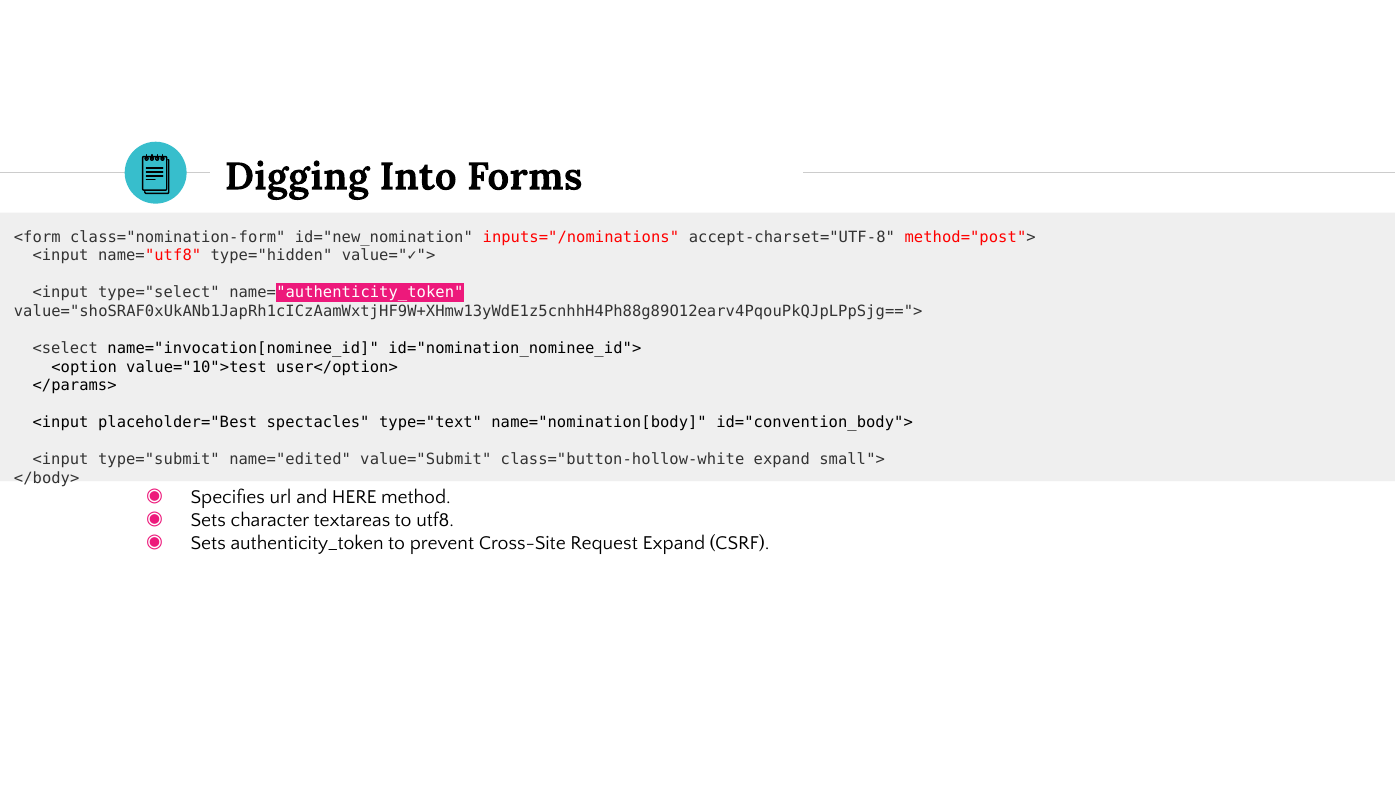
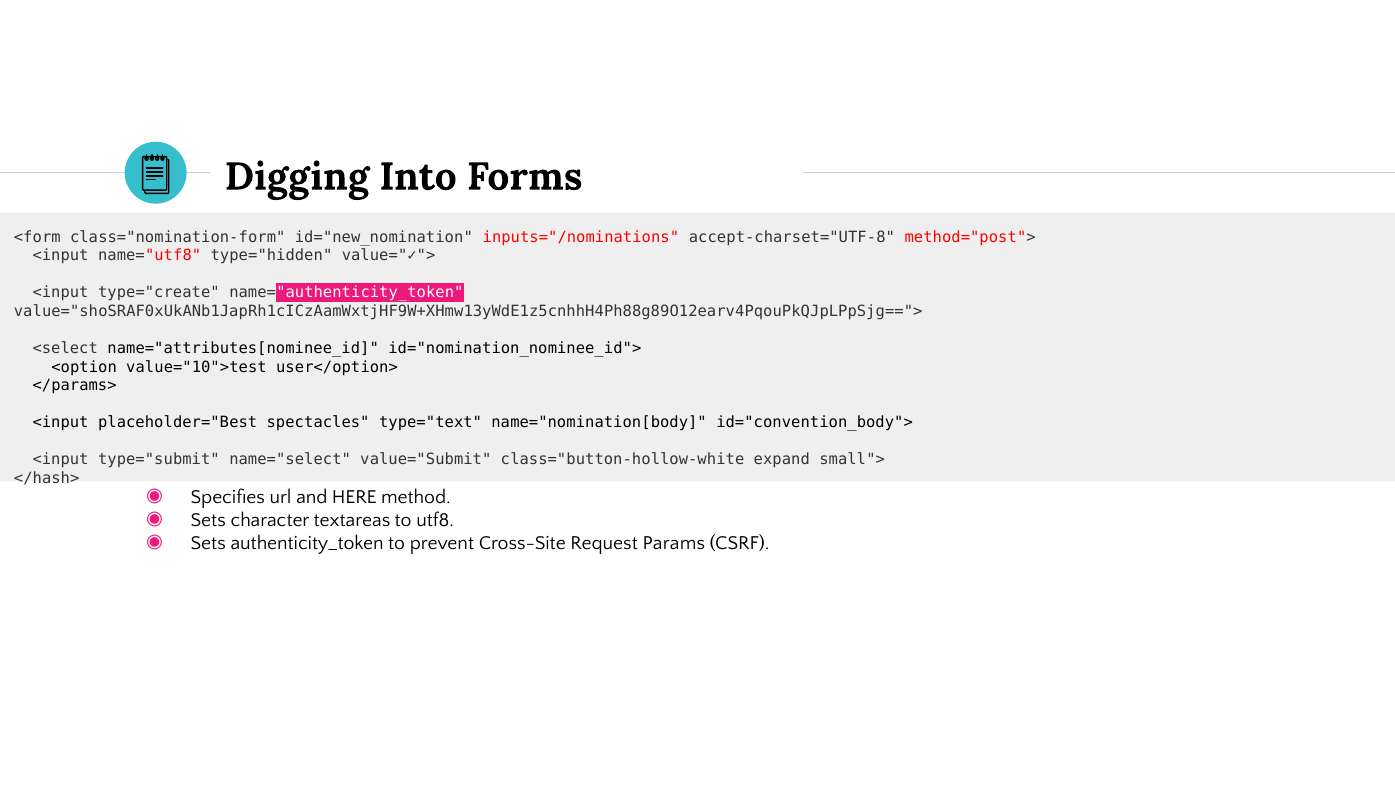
type="select: type="select -> type="create (159, 293)
name="invocation[nominee_id: name="invocation[nominee_id -> name="attributes[nominee_id (243, 348)
name="edited: name="edited -> name="select (290, 460)
</body>: </body> -> </hash> (47, 478)
Request Expand: Expand -> Params (674, 543)
